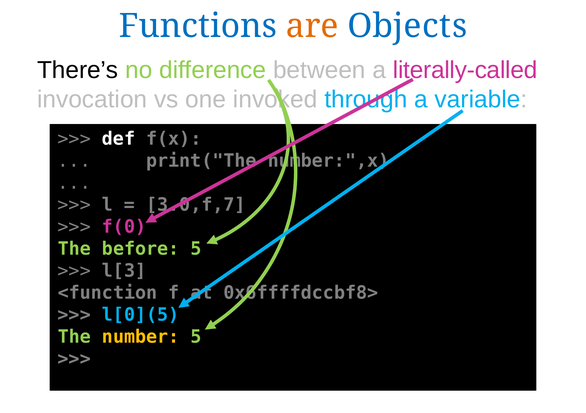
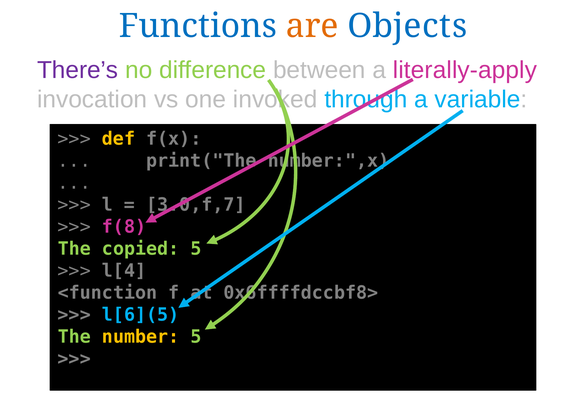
There’s colour: black -> purple (78, 70)
literally-called: literally-called -> literally-apply (465, 70)
def colour: white -> yellow (119, 139)
f(0: f(0 -> f(8 (124, 227)
before: before -> copied (141, 249)
l[3: l[3 -> l[4 (124, 271)
l[0](5: l[0](5 -> l[6](5 (141, 315)
